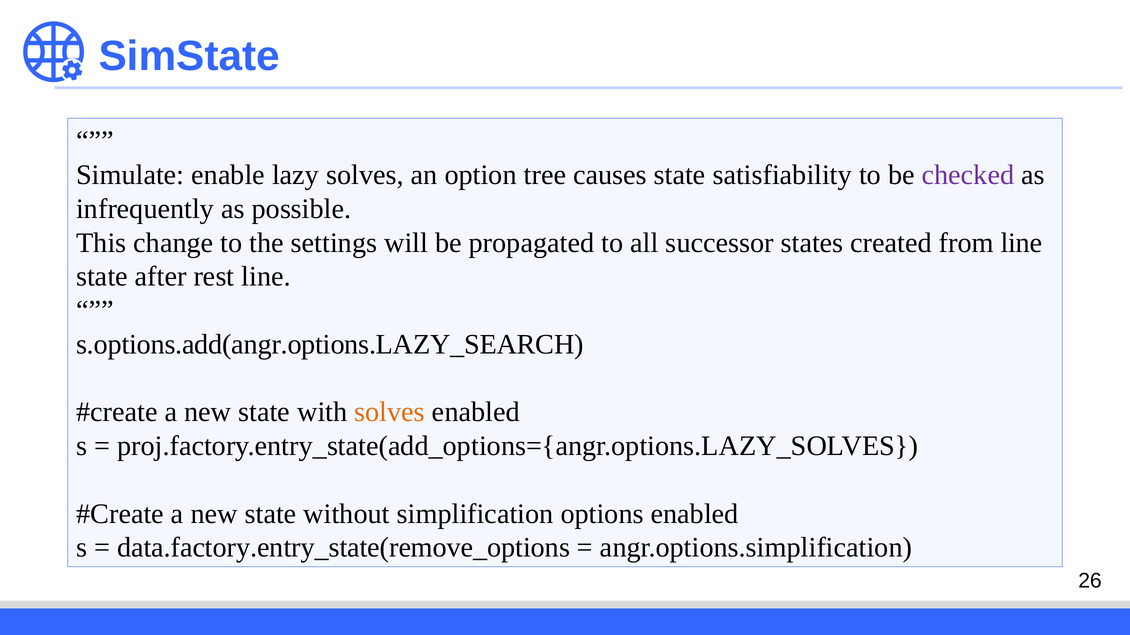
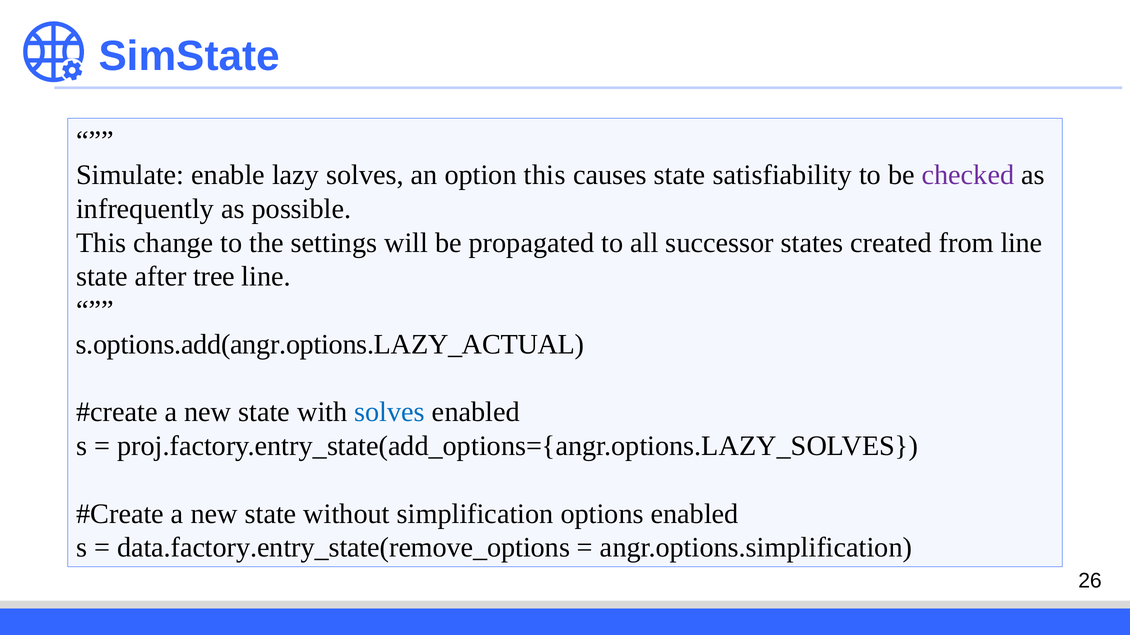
option tree: tree -> this (545, 175)
rest: rest -> tree (214, 277)
s.options.add(angr.options.LAZY_SEARCH: s.options.add(angr.options.LAZY_SEARCH -> s.options.add(angr.options.LAZY_ACTUAL (330, 345)
solves colour: orange -> blue (390, 413)
